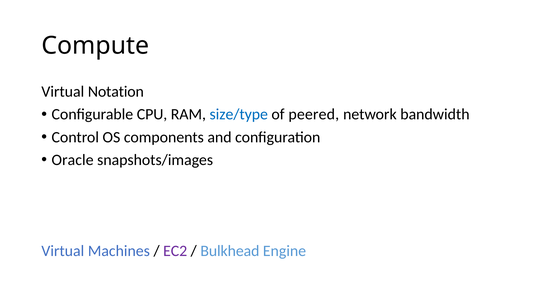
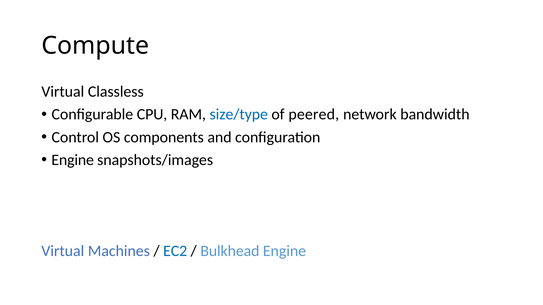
Notation: Notation -> Classless (116, 92)
Oracle: Oracle -> Engine (73, 160)
EC2 colour: purple -> blue (175, 251)
